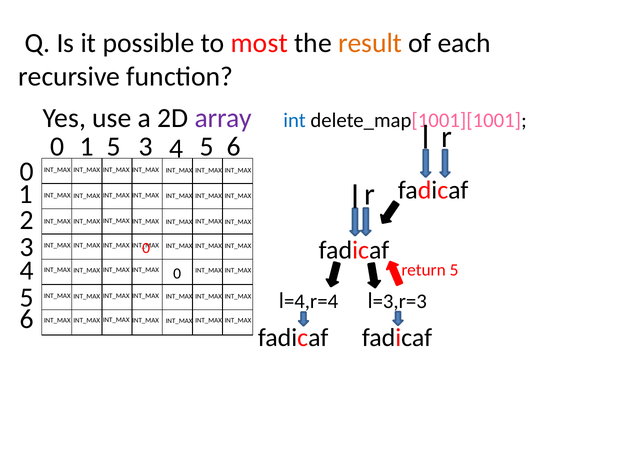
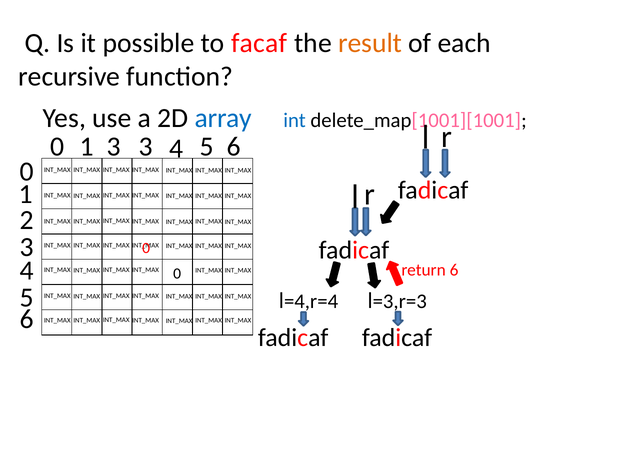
most: most -> facaf (259, 43)
array colour: purple -> blue (223, 118)
1 5: 5 -> 3 (114, 147)
return 5: 5 -> 6 (454, 270)
